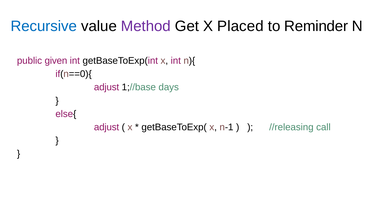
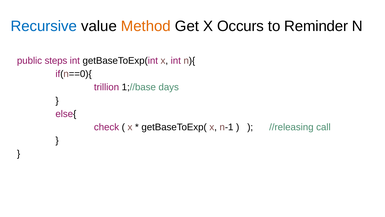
Method colour: purple -> orange (146, 26)
Placed: Placed -> Occurs (241, 26)
given: given -> steps (56, 61)
adjust: adjust -> trillion (107, 87)
adjust: adjust -> check (107, 127)
